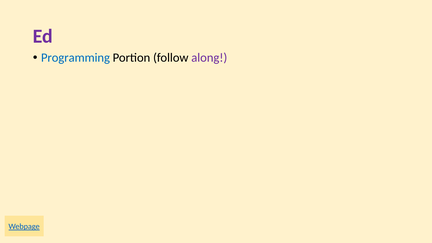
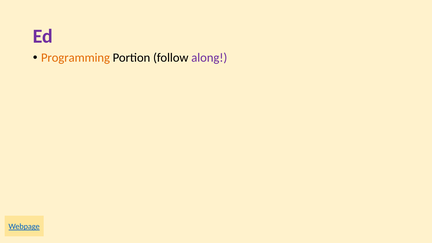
Programming colour: blue -> orange (75, 58)
